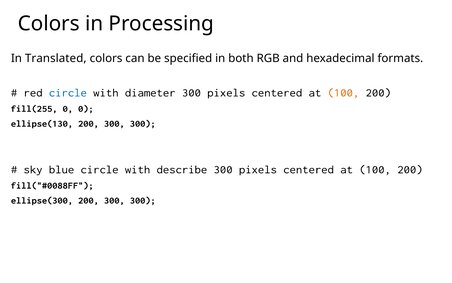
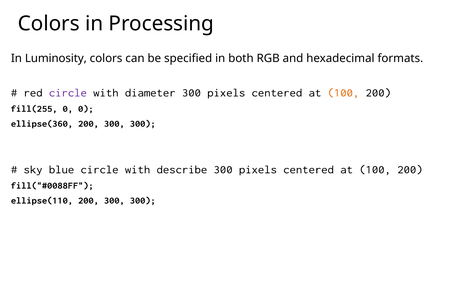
Translated: Translated -> Luminosity (56, 58)
circle colour: blue -> purple (68, 92)
ellipse(130: ellipse(130 -> ellipse(360 (42, 123)
ellipse(300: ellipse(300 -> ellipse(110 (42, 200)
